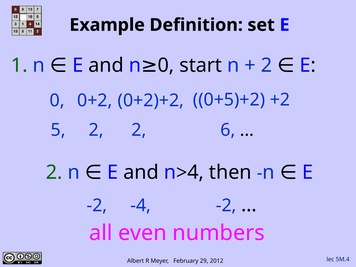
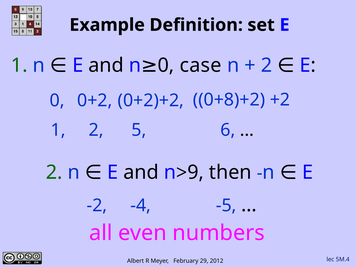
start: start -> case (201, 65)
0+5)+2: 0+5)+2 -> 0+8)+2 (229, 100)
5: 5 -> 1 (58, 130)
2 2: 2 -> 5 (139, 130)
4: 4 -> 9 (196, 172)
-4 -2: -2 -> -5 (226, 206)
